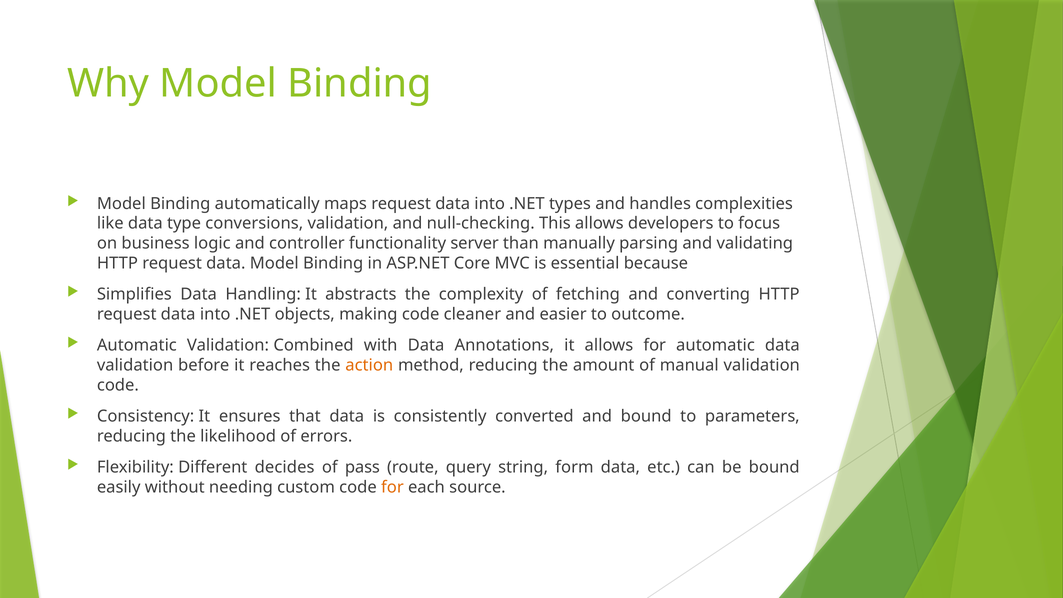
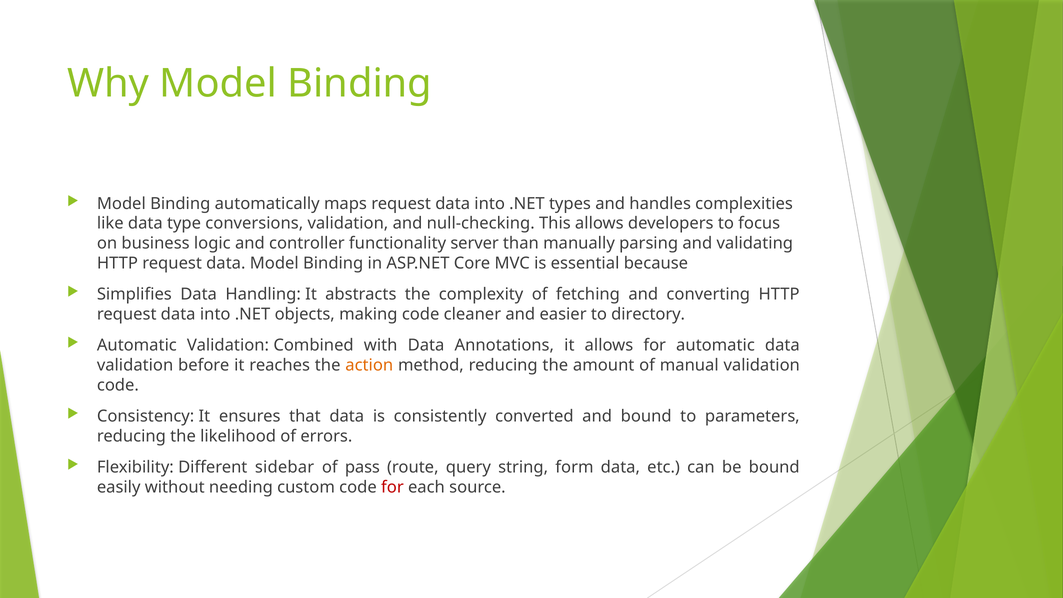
outcome: outcome -> directory (648, 314)
decides: decides -> sidebar (285, 467)
for colour: orange -> red (392, 487)
